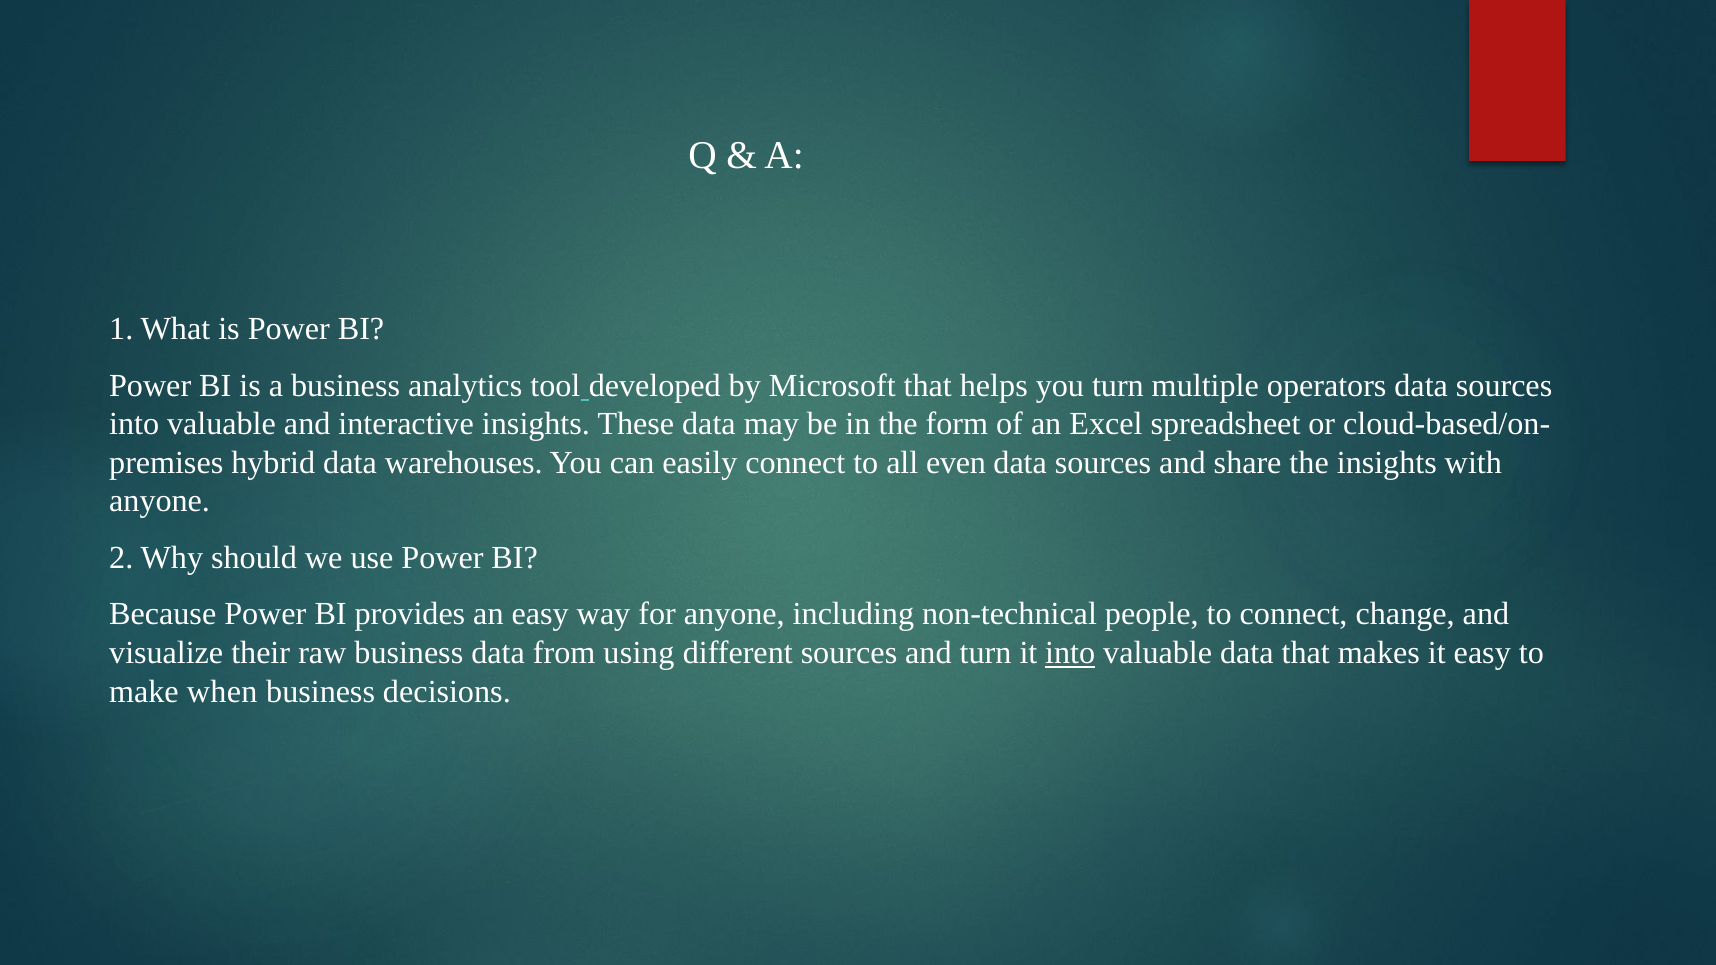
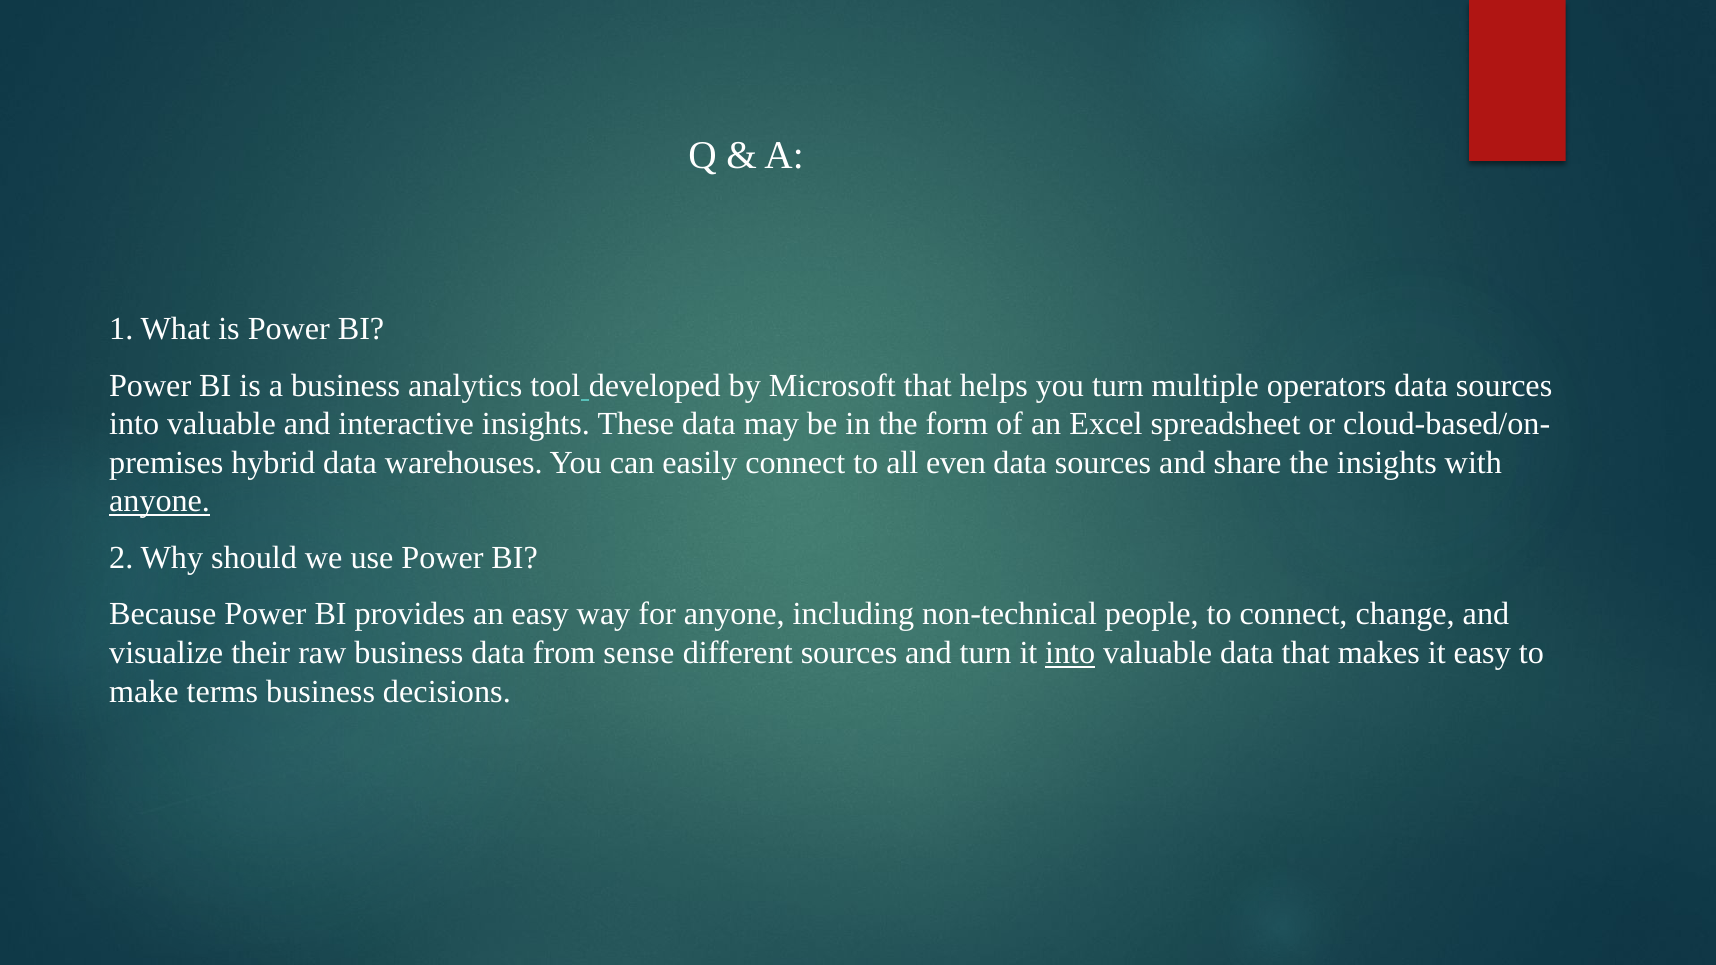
anyone underline: none -> present (160, 501)
using: using -> sense (639, 653)
when: when -> terms (222, 692)
